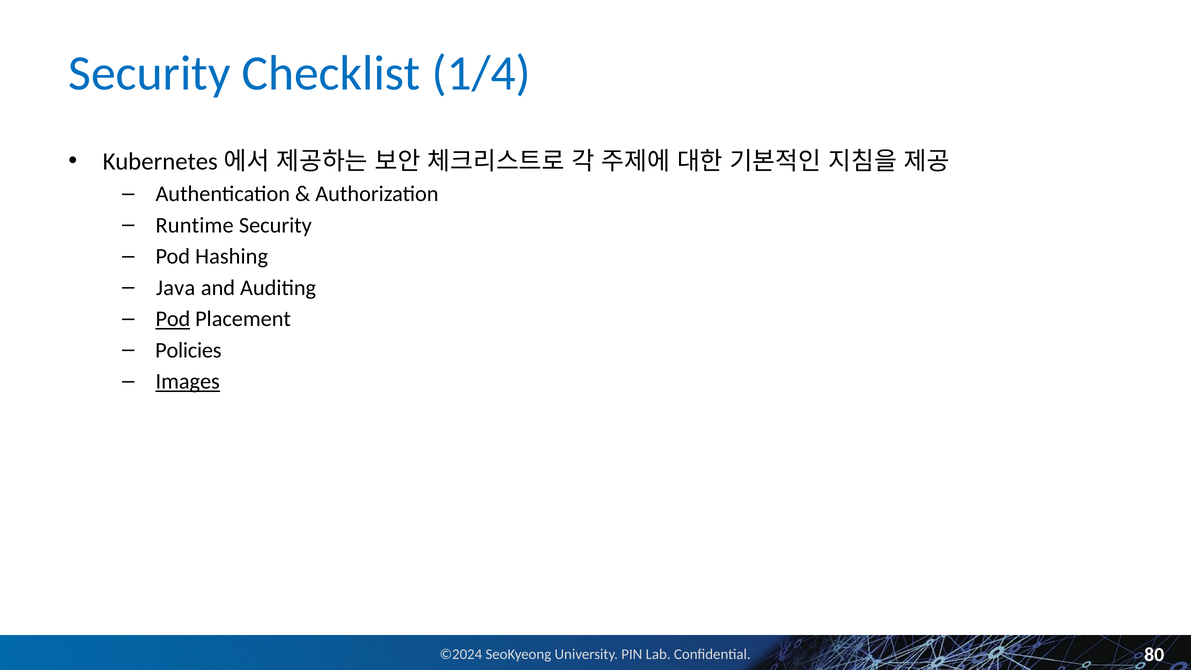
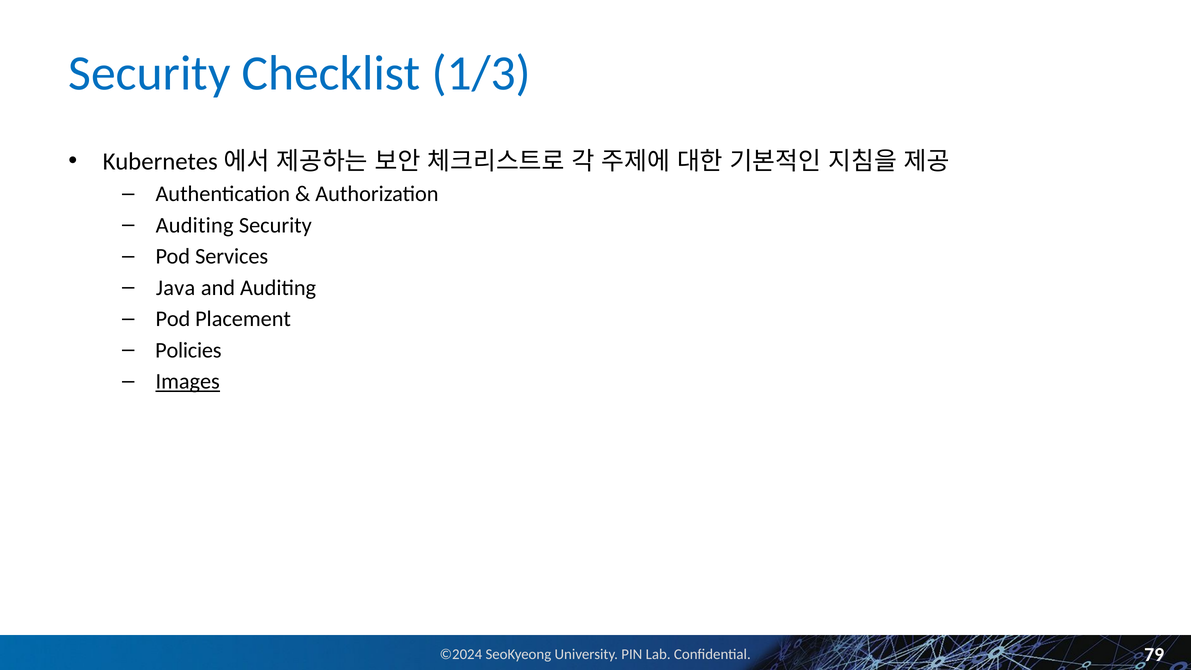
1/4: 1/4 -> 1/3 (481, 73)
Runtime: Runtime -> Auditing (195, 225)
Hashing: Hashing -> Services (232, 256)
Pod underline: present -> none (173, 319)
80: 80 -> 79 (1154, 654)
